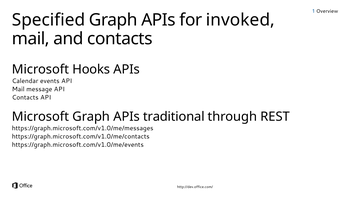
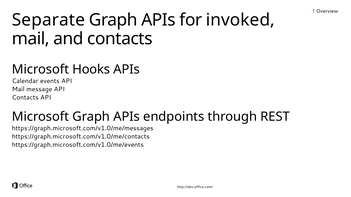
Specified: Specified -> Separate (48, 20)
traditional: traditional -> endpoints (174, 117)
